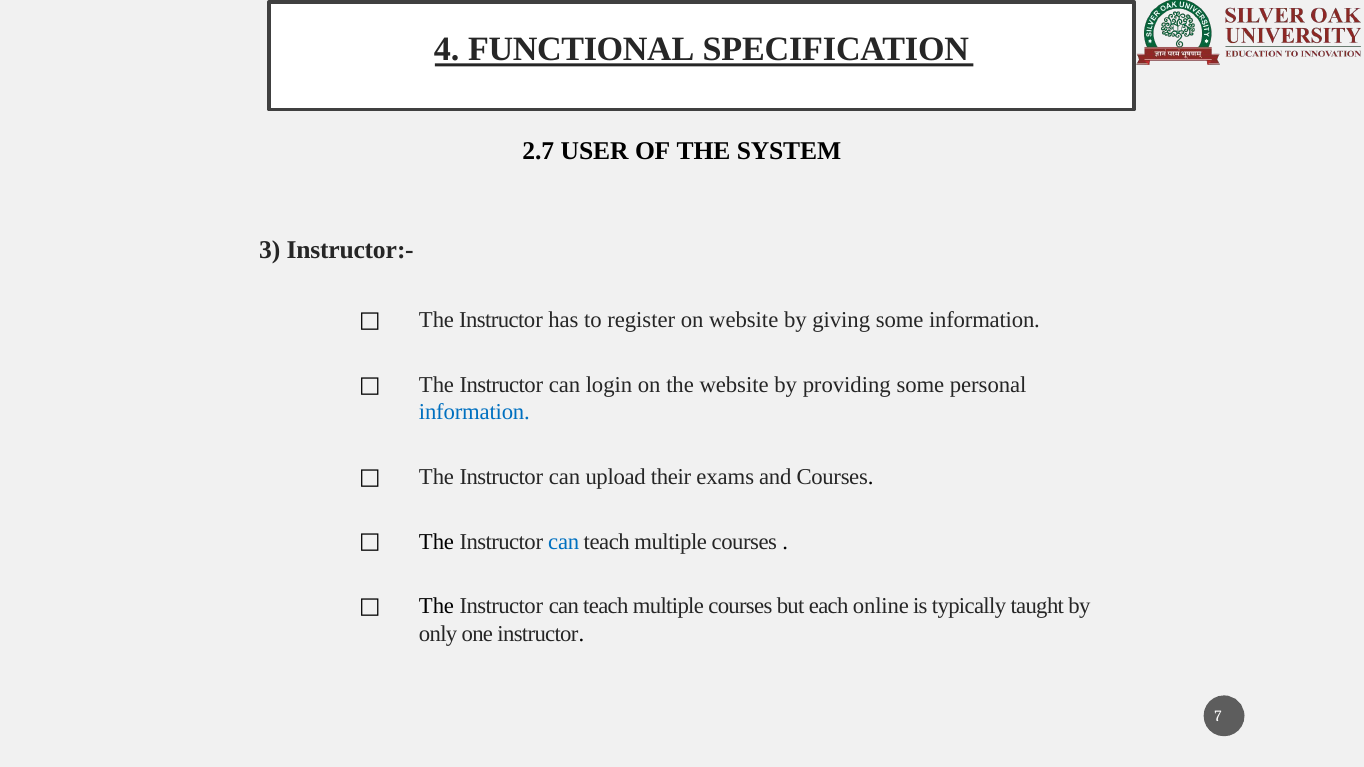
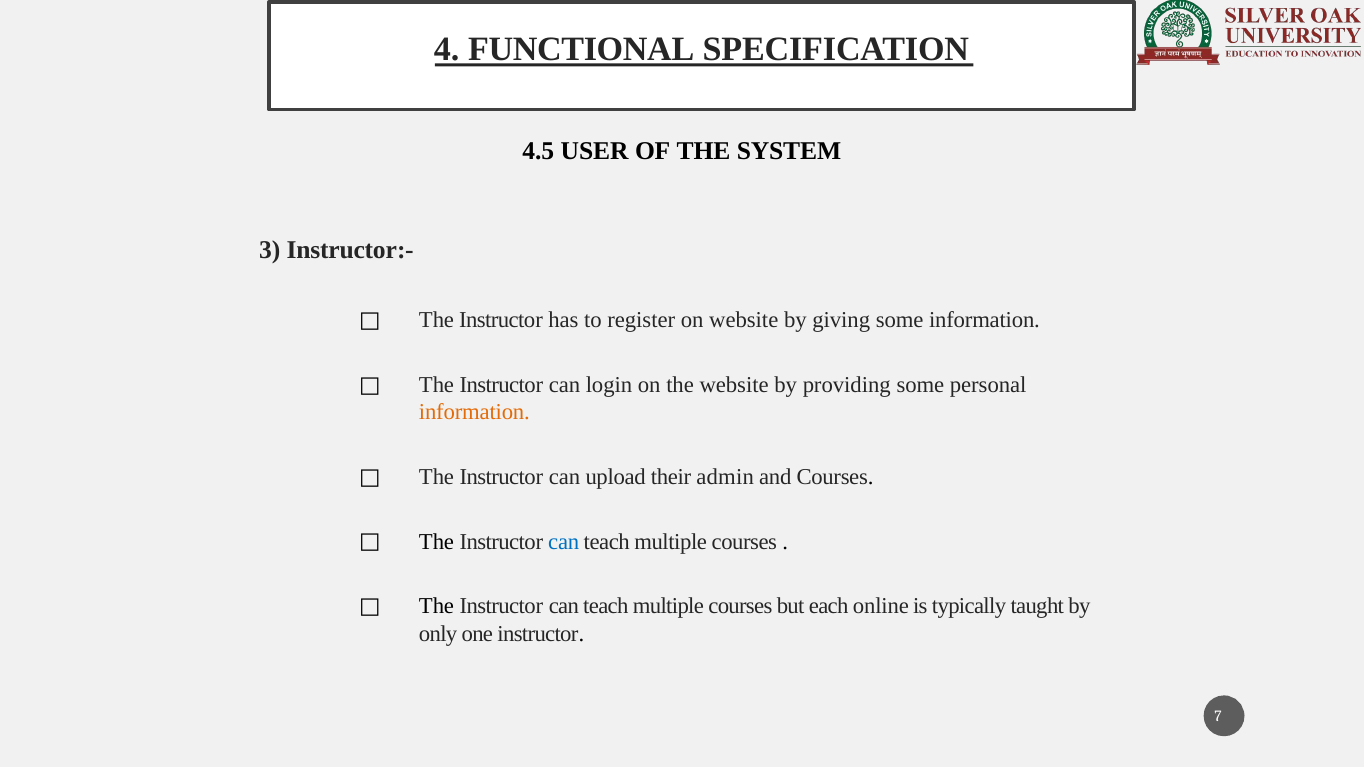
2.7: 2.7 -> 4.5 (538, 151)
information colour: blue -> orange (474, 412)
exams: exams -> admin (725, 477)
